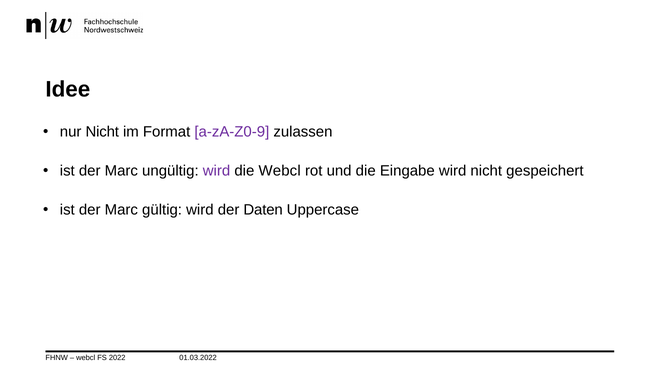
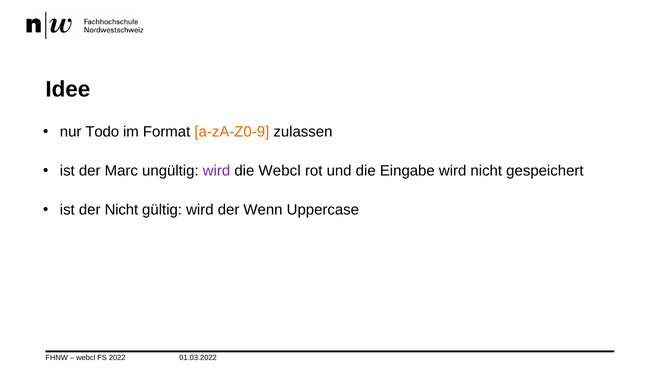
nur Nicht: Nicht -> Todo (102, 132)
a-zA-Z0-9 colour: purple -> orange (232, 132)
Marc: Marc -> Nicht (121, 210)
Daten: Daten -> Wenn (263, 210)
